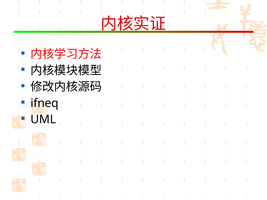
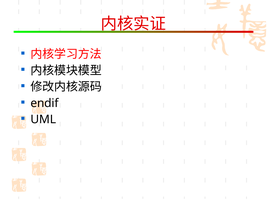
ifneq: ifneq -> endif (45, 103)
